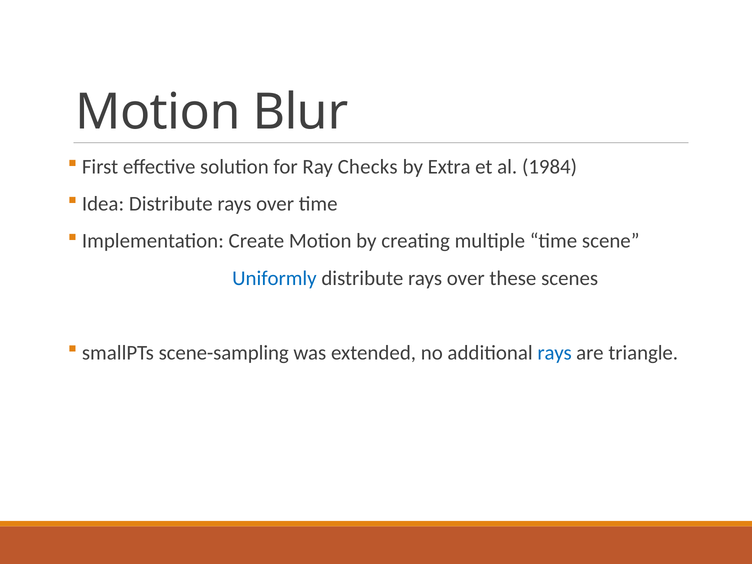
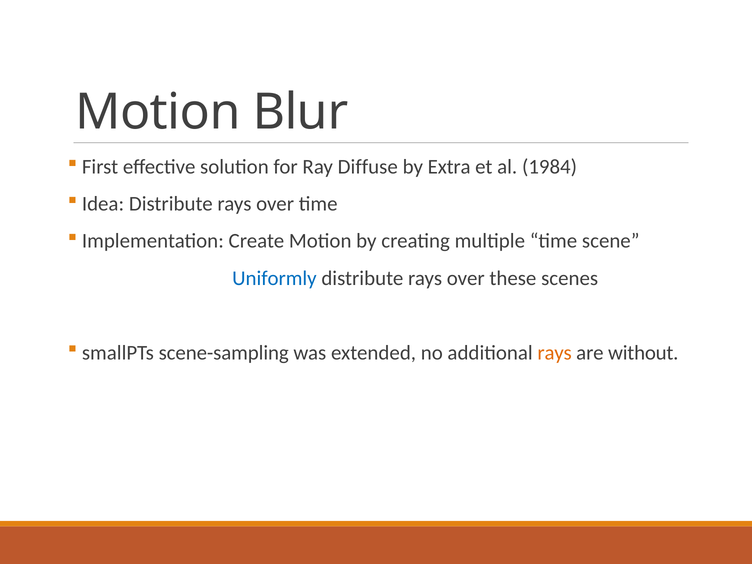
Checks: Checks -> Diffuse (368, 167)
rays colour: blue -> orange (555, 353)
triangle: triangle -> without (643, 353)
